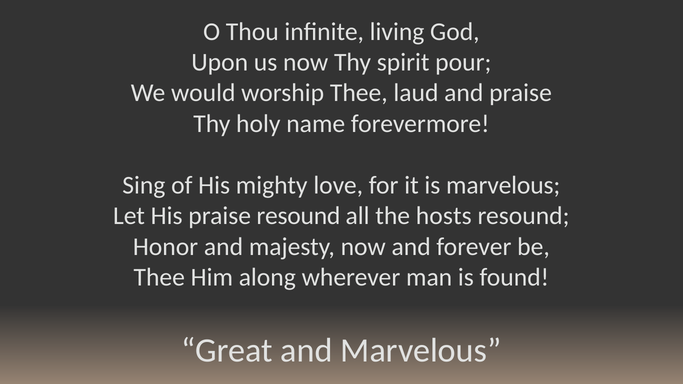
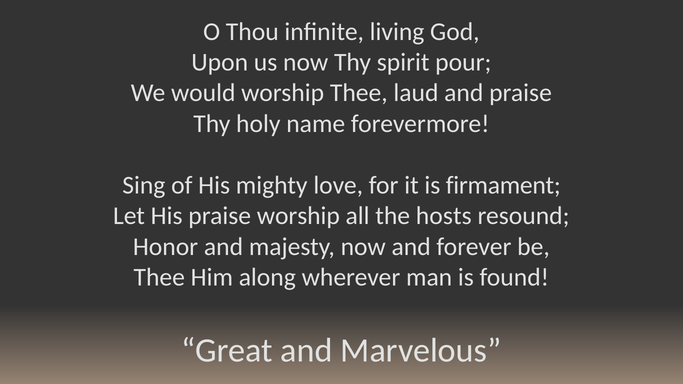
is marvelous: marvelous -> firmament (503, 185)
praise resound: resound -> worship (298, 216)
